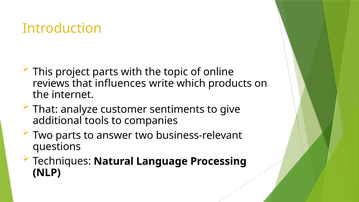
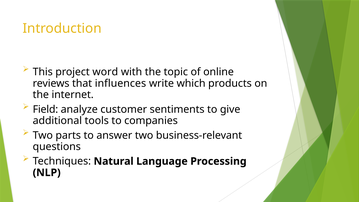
project parts: parts -> word (105, 72)
That: That -> Field (45, 109)
